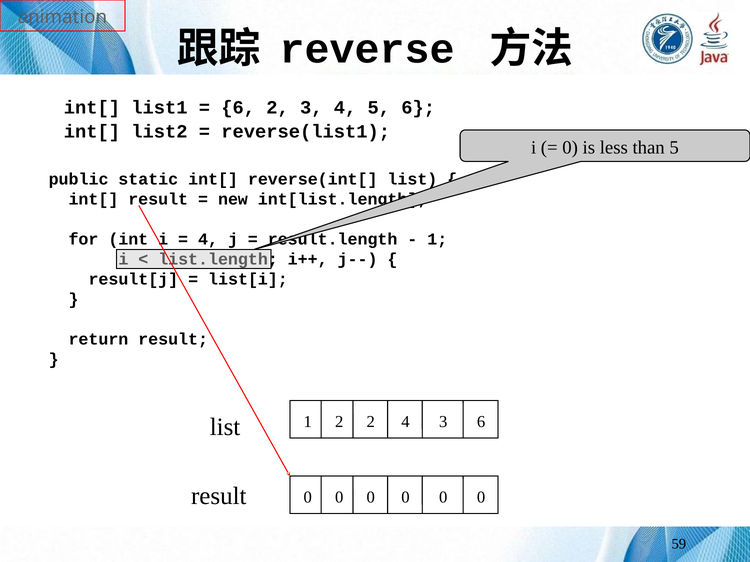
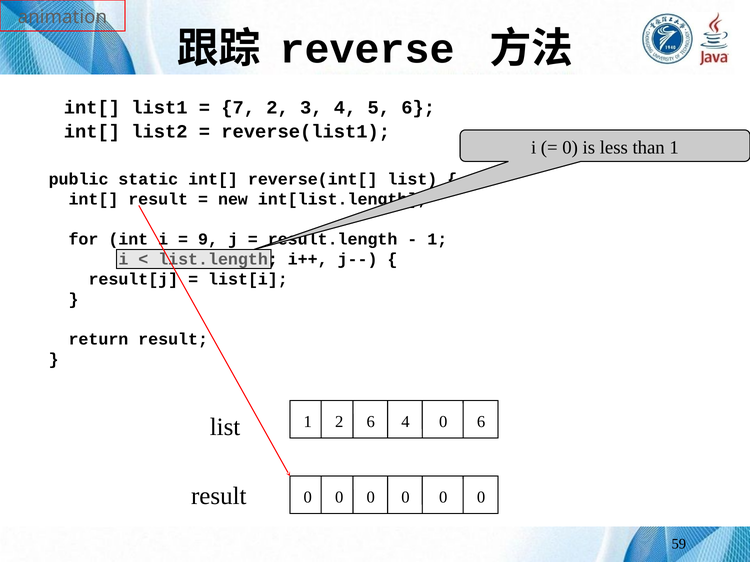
6: 6 -> 7 (238, 108)
than 5: 5 -> 1 (674, 148)
4: 4 -> 9 (208, 240)
2 2: 2 -> 6 (371, 422)
4 3: 3 -> 0 (443, 422)
